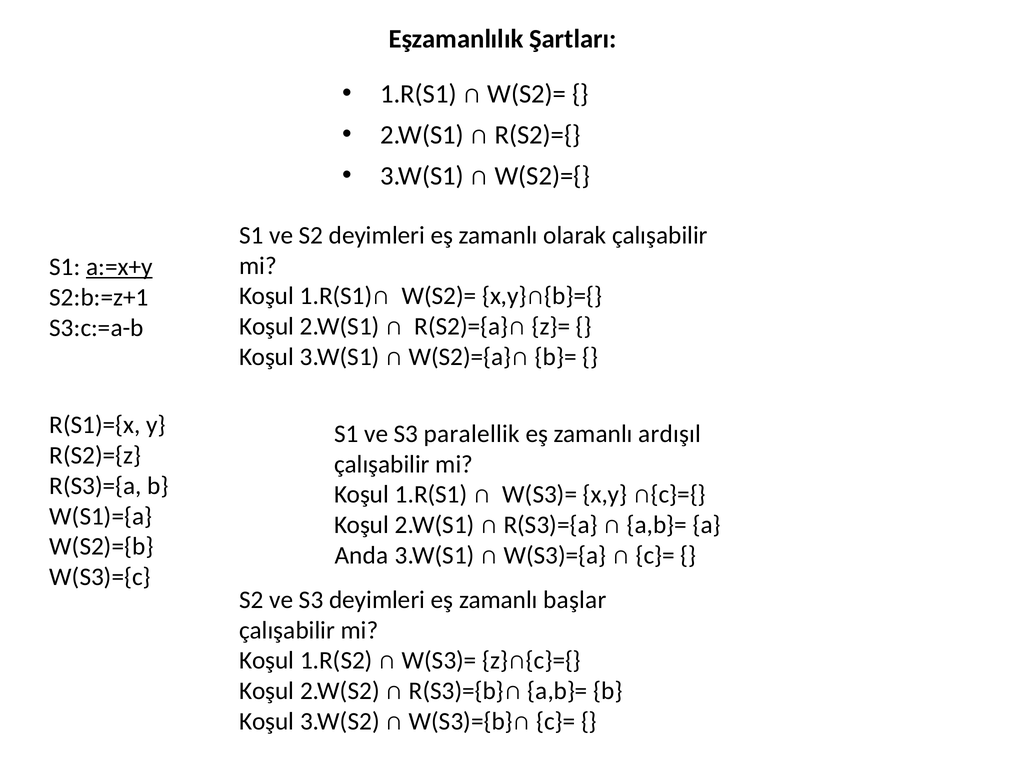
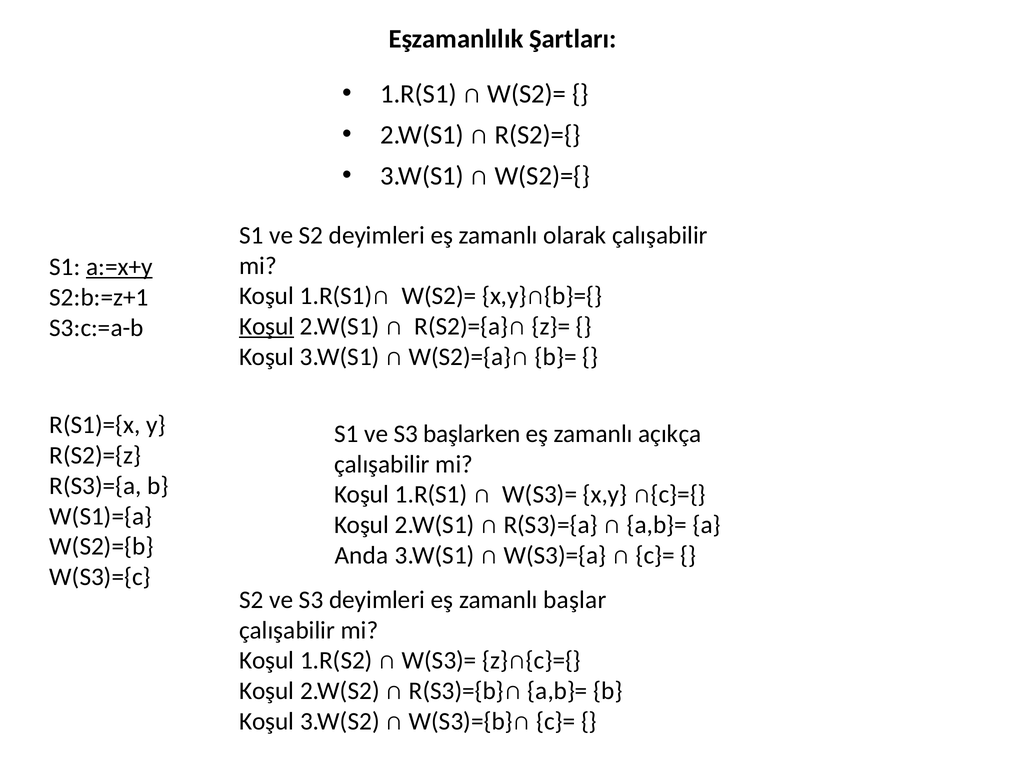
Koşul underline: none -> present (267, 326)
paralellik: paralellik -> başlarken (472, 434)
ardışıl: ardışıl -> açıkça (670, 434)
